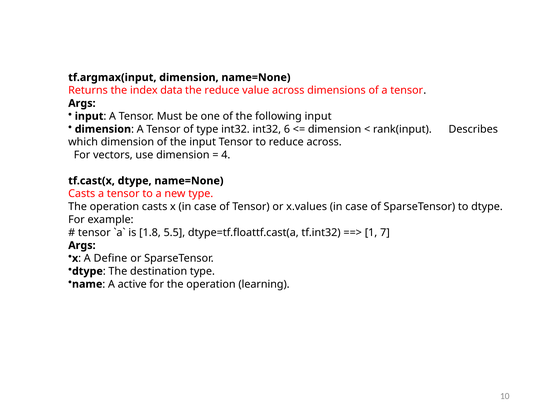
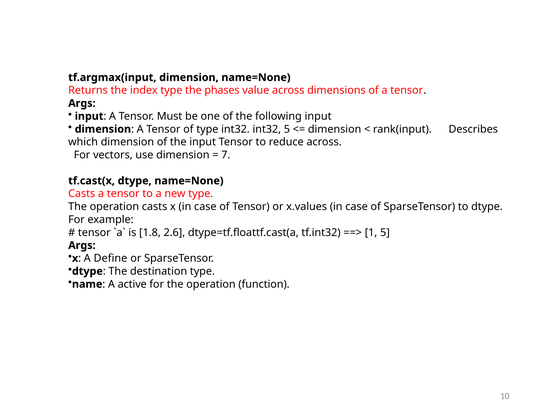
index data: data -> type (171, 90)
the reduce: reduce -> phases (222, 90)
int32 6: 6 -> 5 (287, 129)
4: 4 -> 7 (226, 155)
5.5: 5.5 -> 2.6 (174, 232)
1 7: 7 -> 5 (385, 232)
learning: learning -> function (264, 284)
